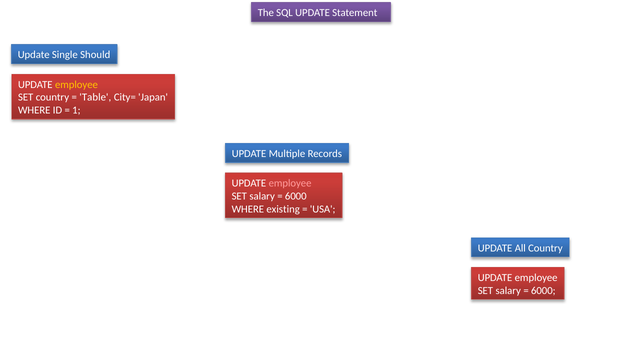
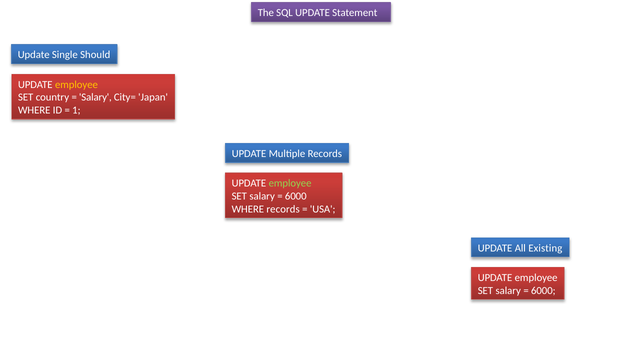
Table: Table -> Salary (95, 97)
employee colour: pink -> light green (290, 183)
WHERE existing: existing -> records (283, 209)
All Country: Country -> Existing (545, 248)
